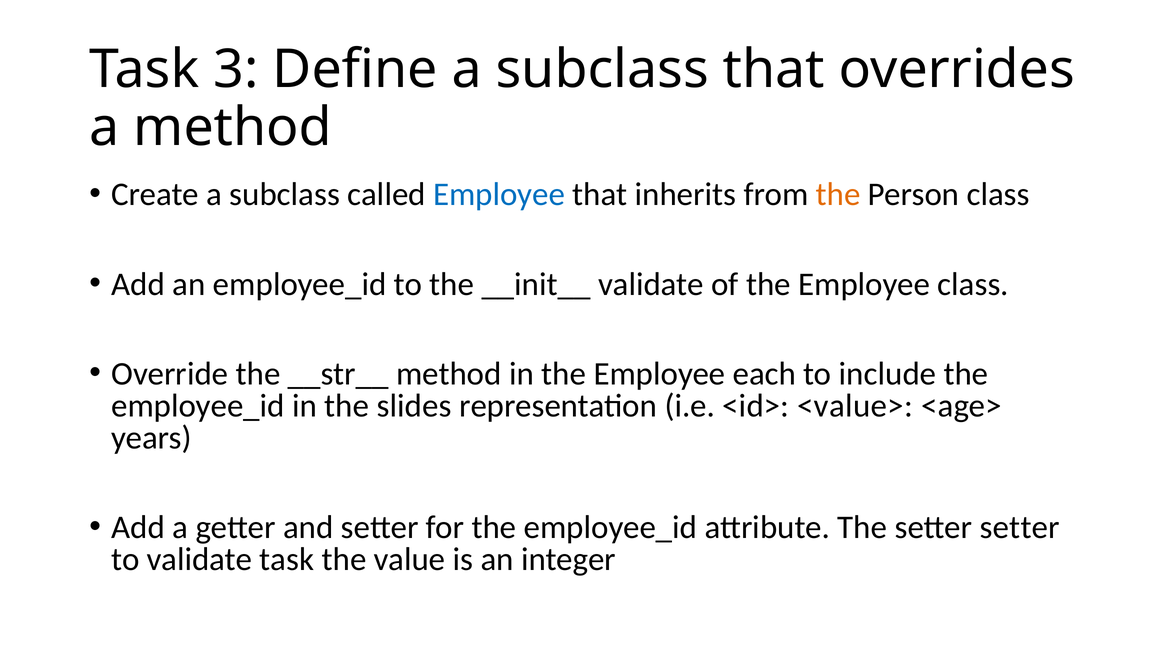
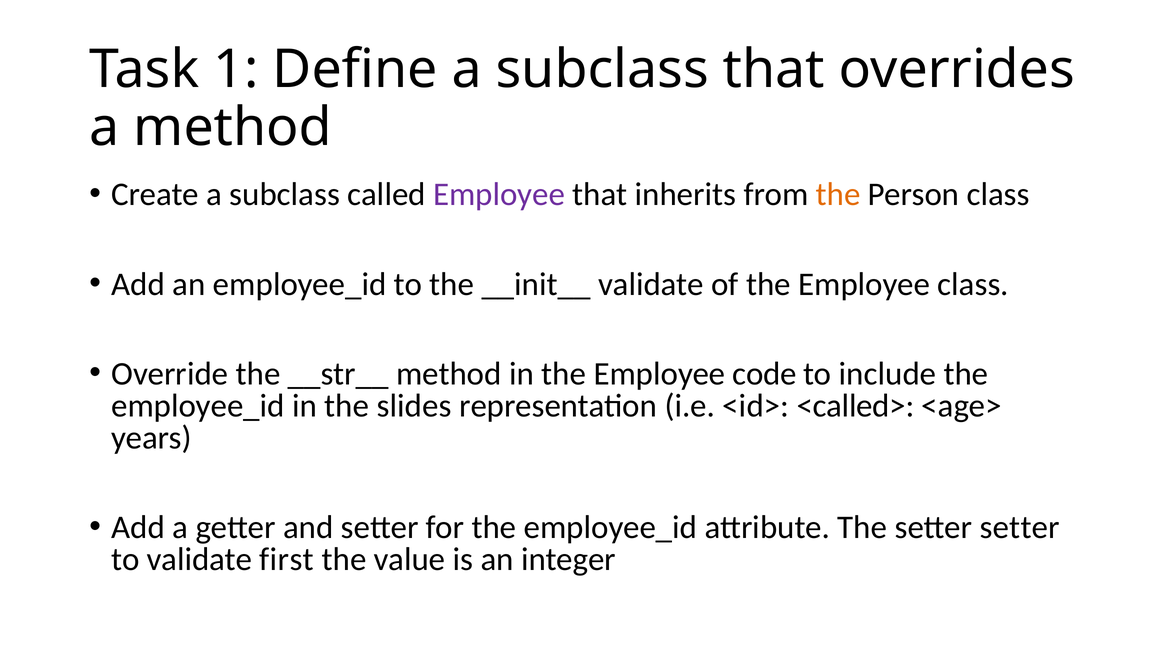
3: 3 -> 1 (236, 69)
Employee colour: blue -> purple (499, 195)
each: each -> code (764, 374)
<value>: <value> -> <called> (855, 406)
validate task: task -> first (287, 560)
